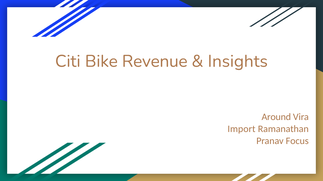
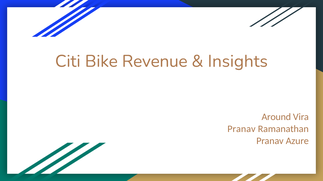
Import: Import -> Pranav (241, 129)
Focus: Focus -> Azure (297, 141)
